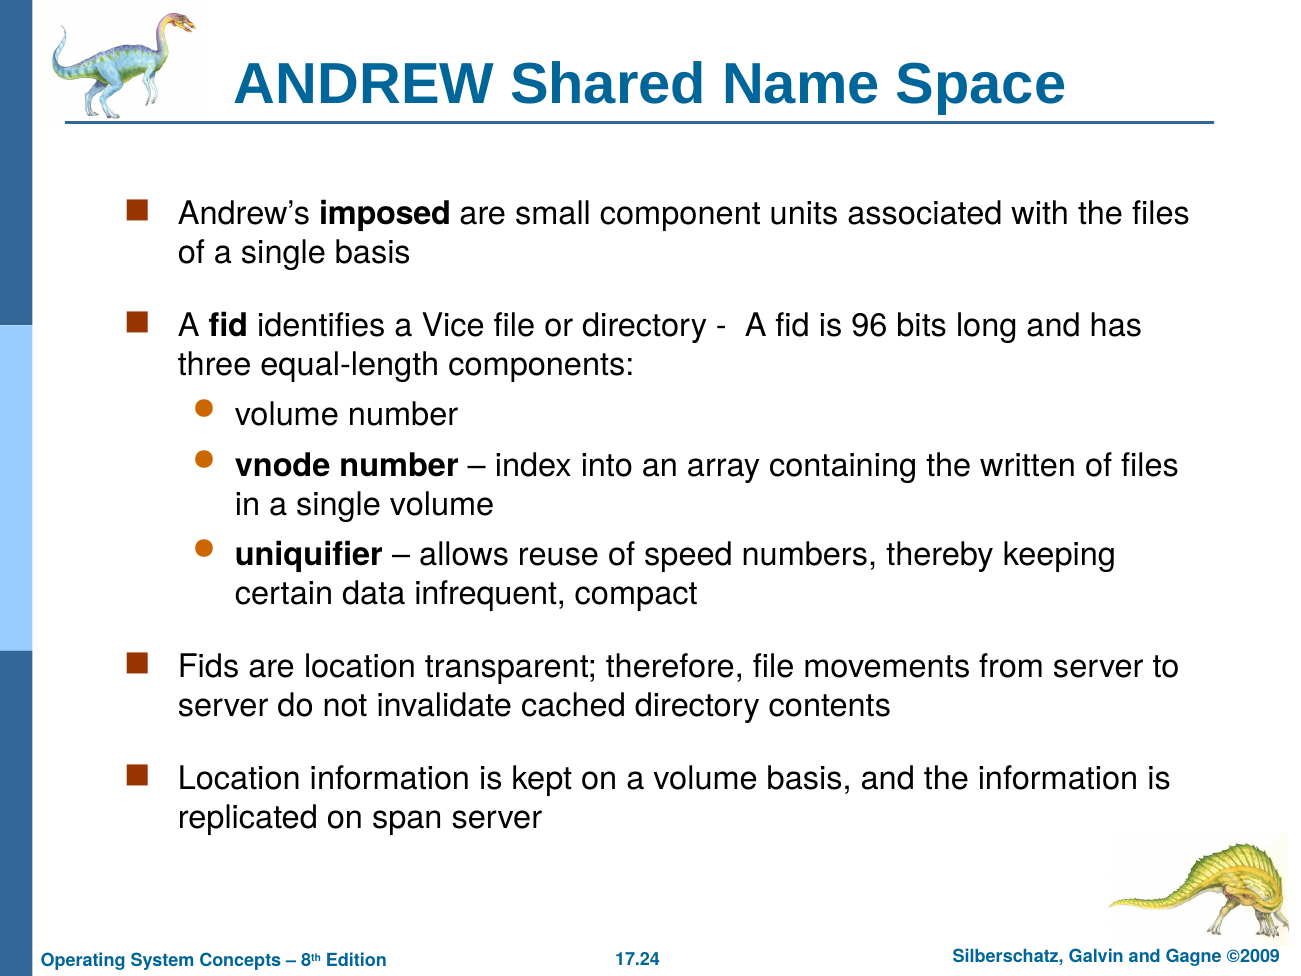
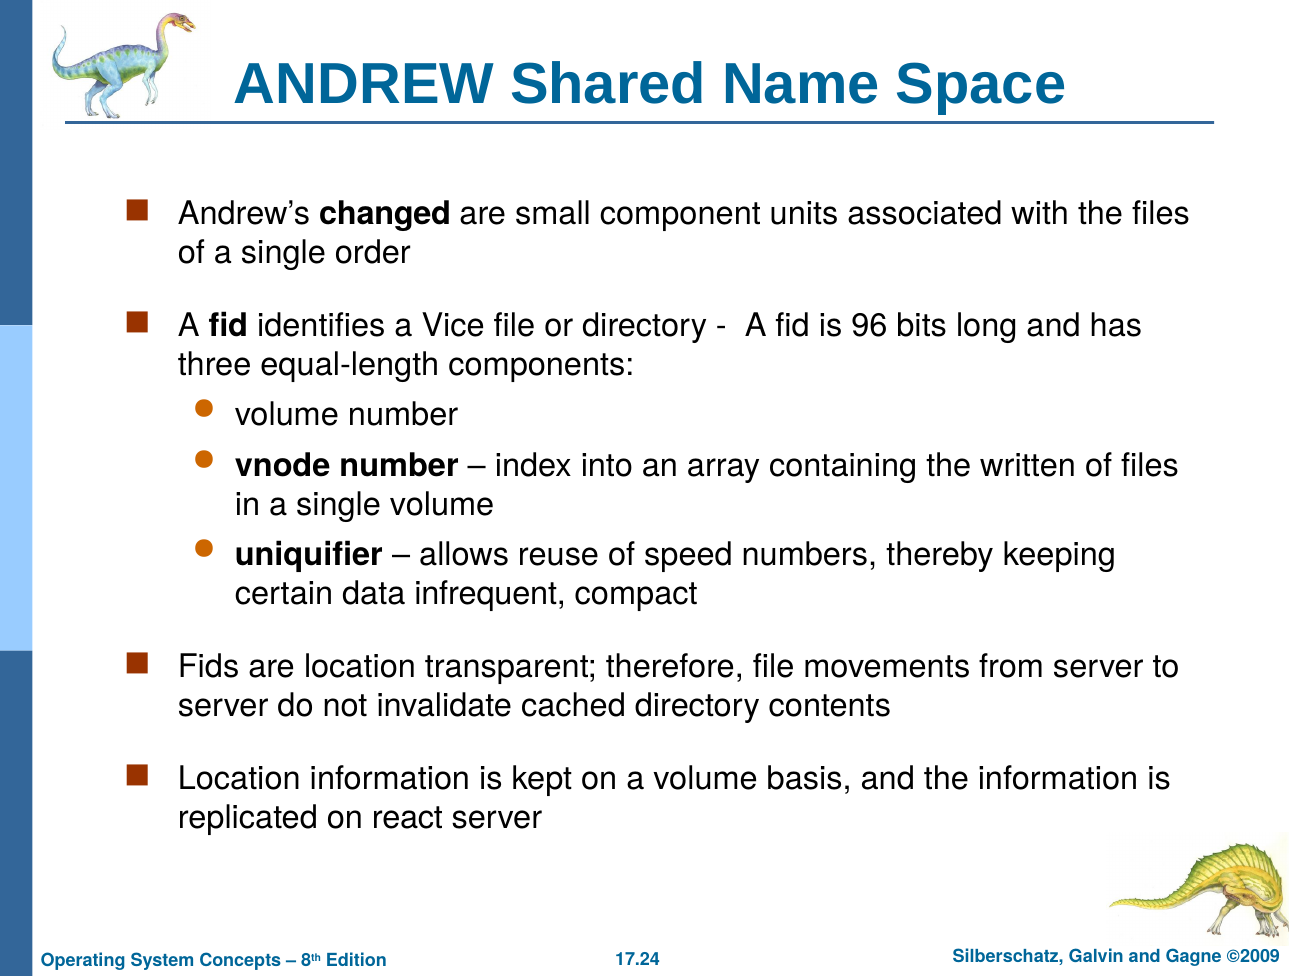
imposed: imposed -> changed (385, 214)
single basis: basis -> order (373, 253)
span: span -> react (407, 817)
